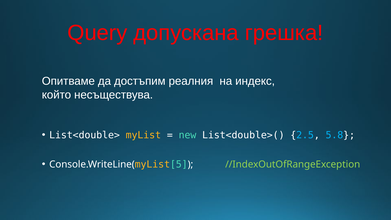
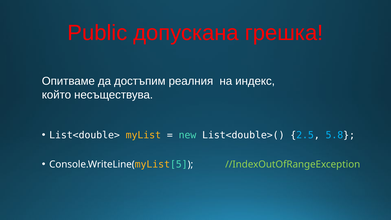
Query: Query -> Public (97, 33)
